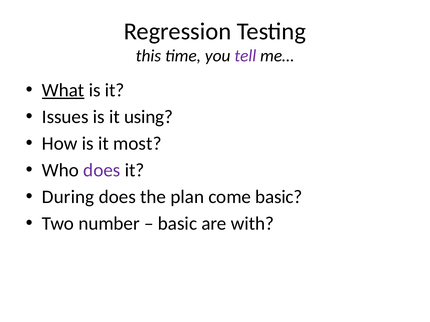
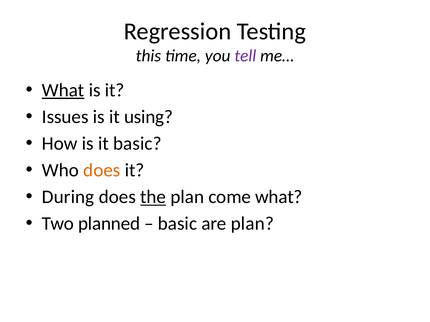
it most: most -> basic (137, 144)
does colour: purple -> orange (102, 171)
the underline: none -> present (153, 197)
come basic: basic -> what (279, 197)
number: number -> planned (109, 224)
are with: with -> plan (252, 224)
